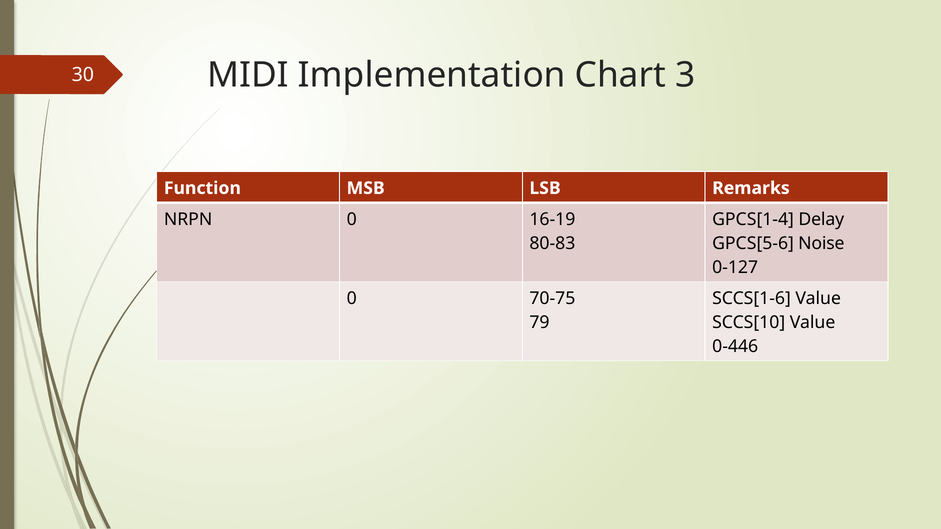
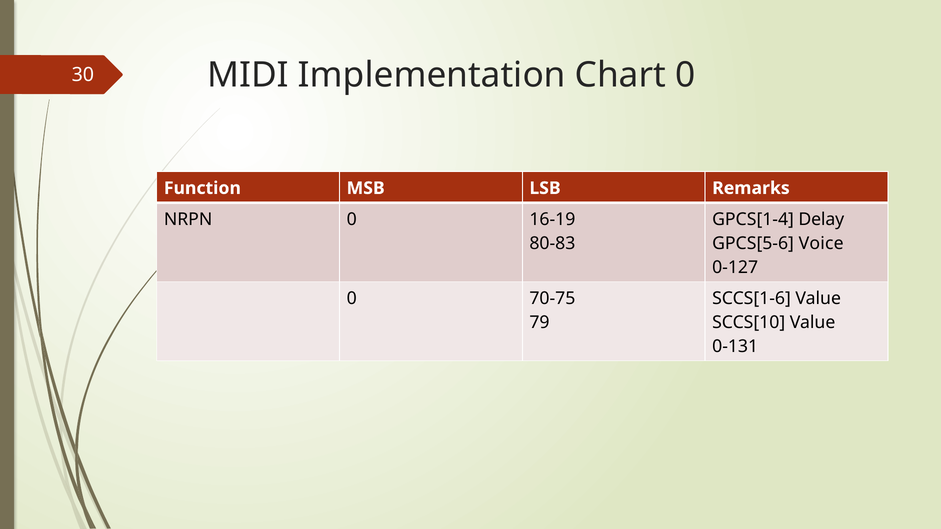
Chart 3: 3 -> 0 (685, 75)
Noise: Noise -> Voice (821, 243)
0-446: 0-446 -> 0-131 (735, 346)
